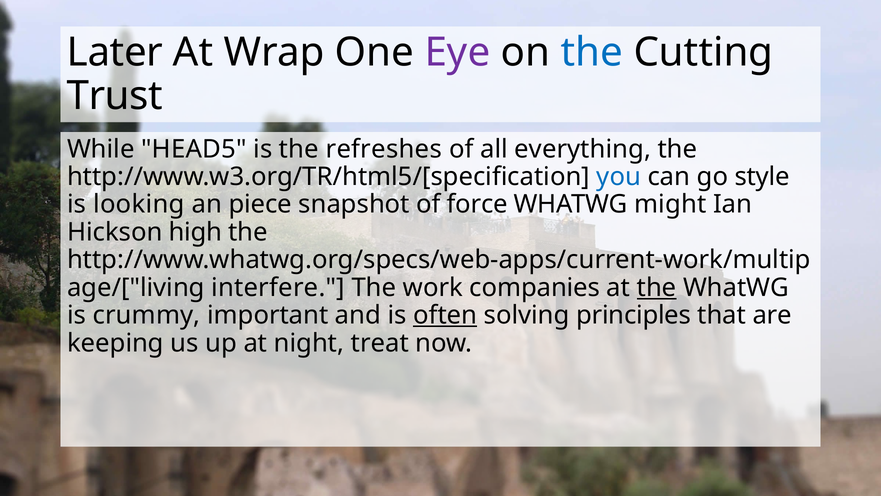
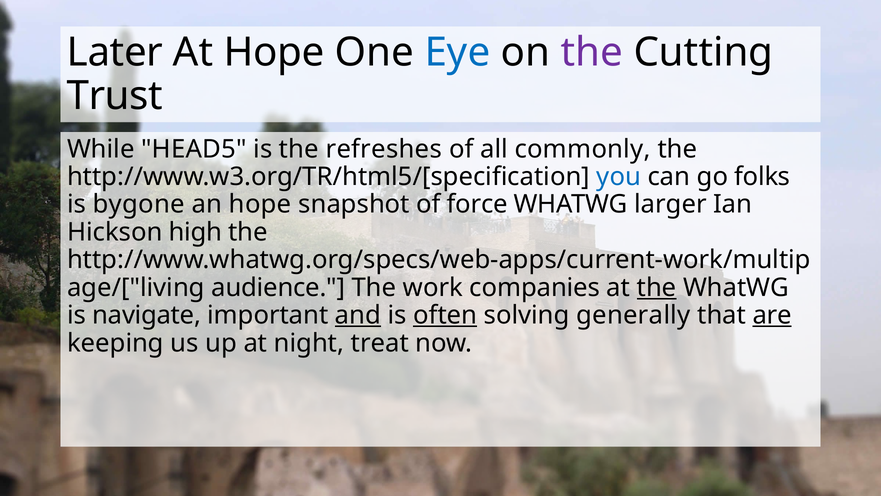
At Wrap: Wrap -> Hope (274, 52)
Eye colour: purple -> blue (457, 52)
the colour: blue -> purple (592, 52)
everything: everything -> commonly (583, 149)
style: style -> folks (762, 177)
looking: looking -> bygone (139, 204)
an piece: piece -> hope (260, 204)
might: might -> larger (670, 204)
interfere: interfere -> audience (278, 287)
crummy: crummy -> navigate (147, 315)
and underline: none -> present (358, 315)
principles: principles -> generally (633, 315)
are underline: none -> present (772, 315)
